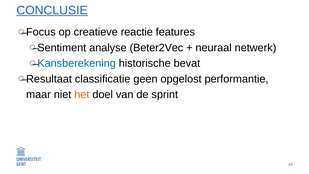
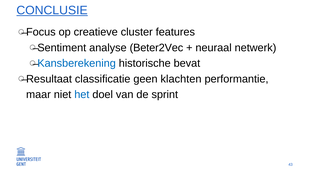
reactie: reactie -> cluster (137, 32)
opgelost: opgelost -> klachten (181, 79)
het colour: orange -> blue (82, 95)
